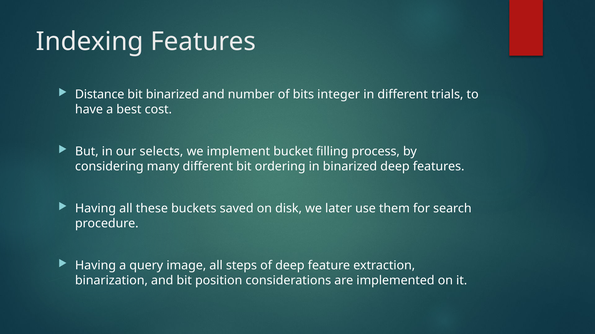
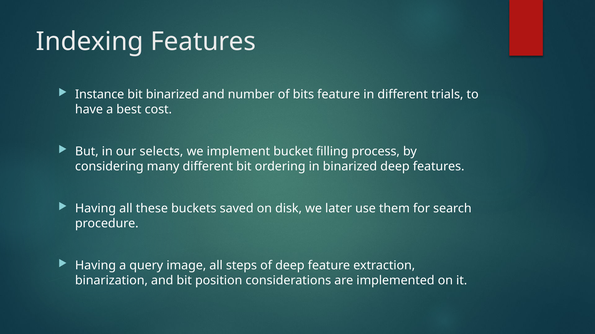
Distance: Distance -> Instance (100, 95)
bits integer: integer -> feature (339, 95)
